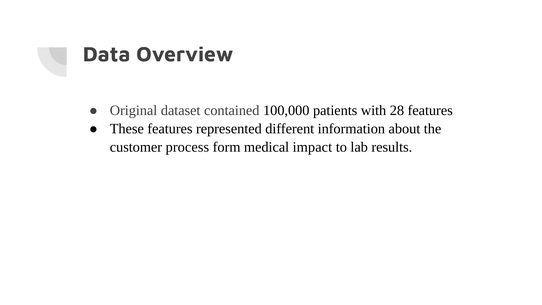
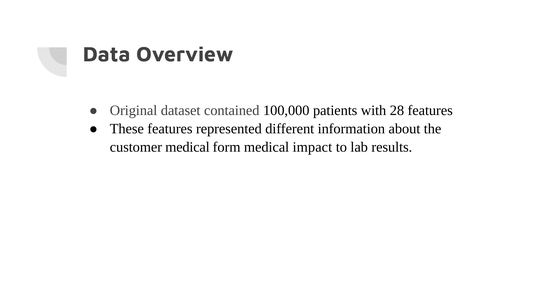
customer process: process -> medical (187, 147)
